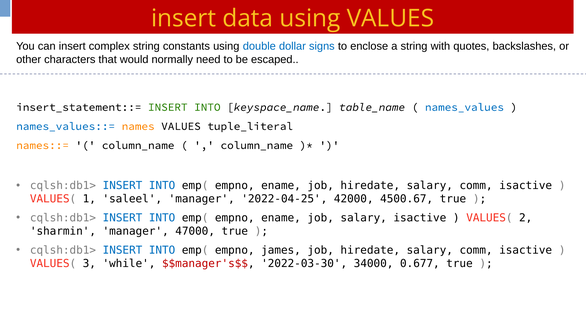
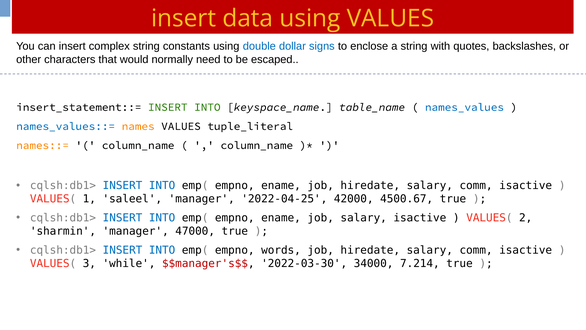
james: james -> words (281, 250)
0.677: 0.677 -> 7.214 (420, 263)
